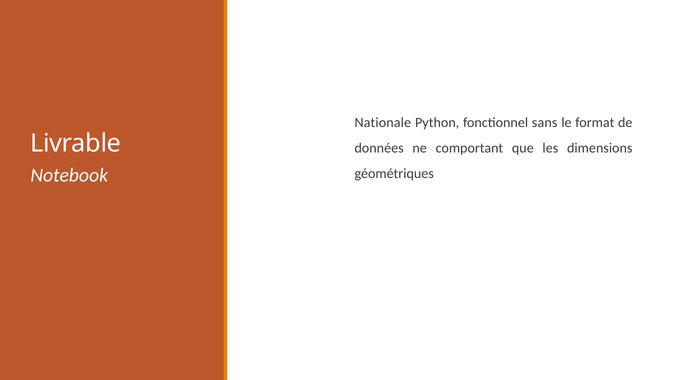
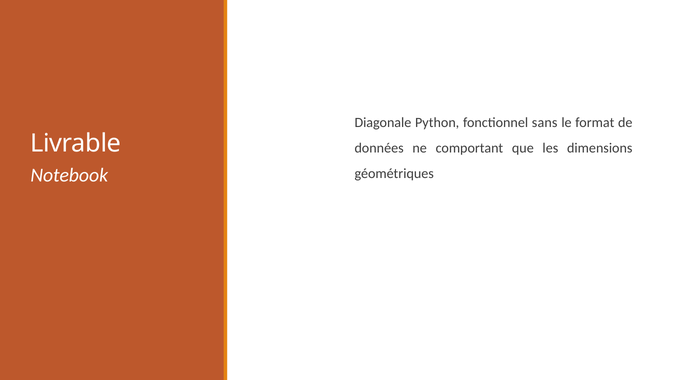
Nationale: Nationale -> Diagonale (383, 123)
